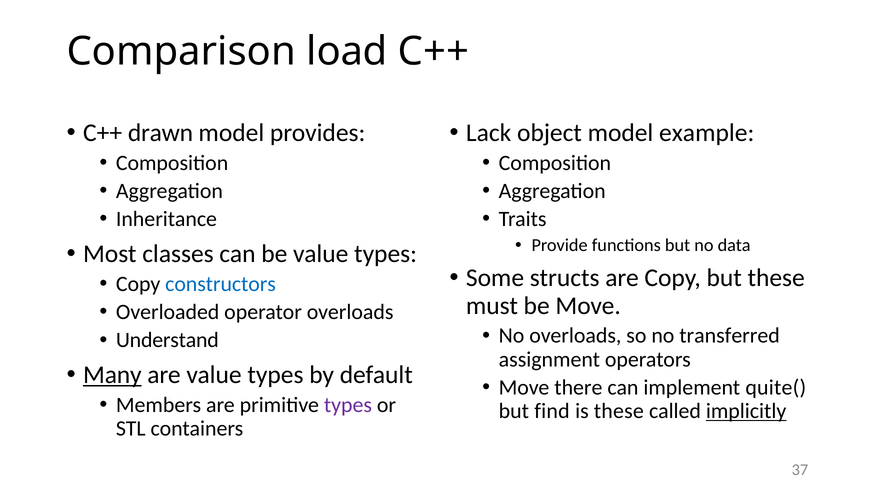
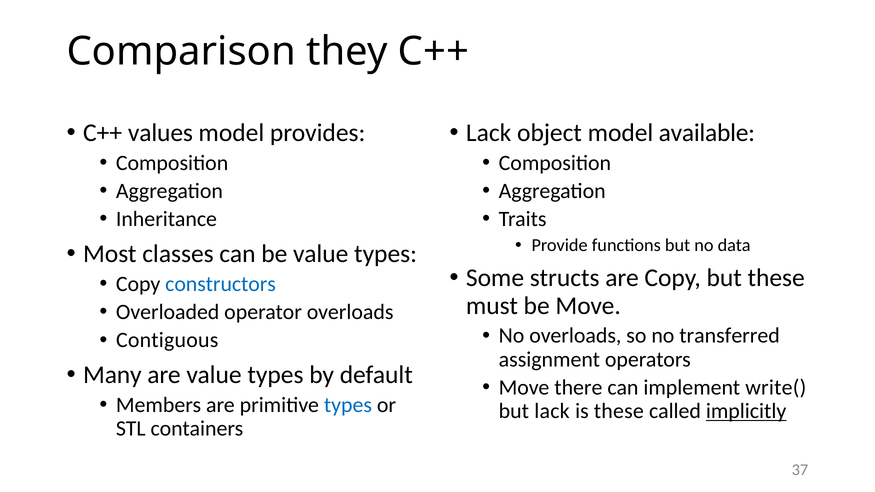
load: load -> they (347, 51)
drawn: drawn -> values (160, 133)
example: example -> available (707, 133)
Understand: Understand -> Contiguous (167, 340)
Many underline: present -> none (112, 375)
quite(: quite( -> write( (776, 388)
types colour: purple -> blue (348, 405)
but find: find -> lack (552, 411)
